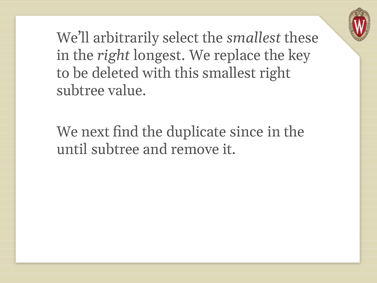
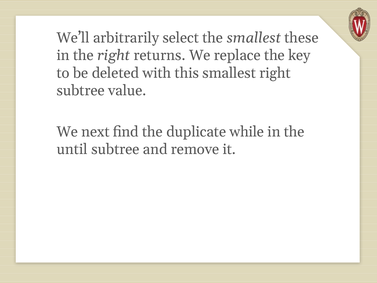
longest: longest -> returns (160, 55)
since: since -> while (247, 132)
